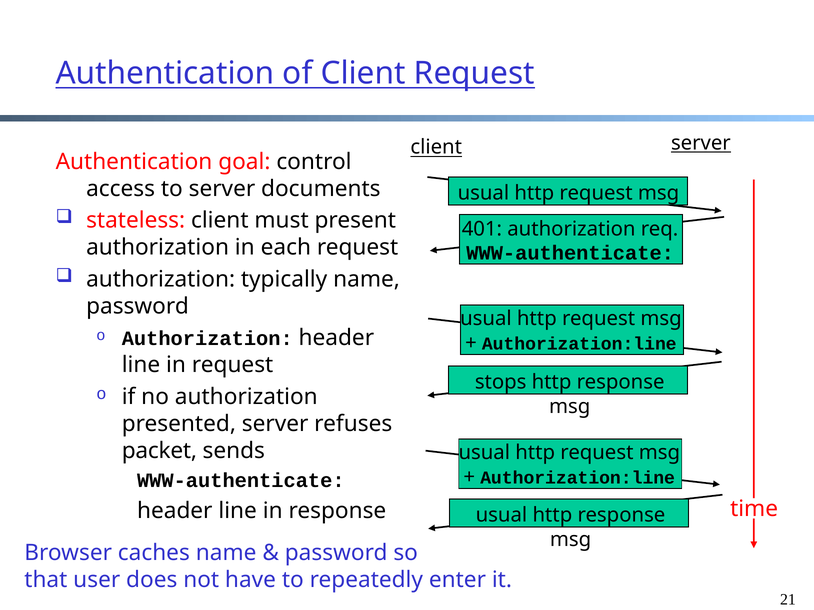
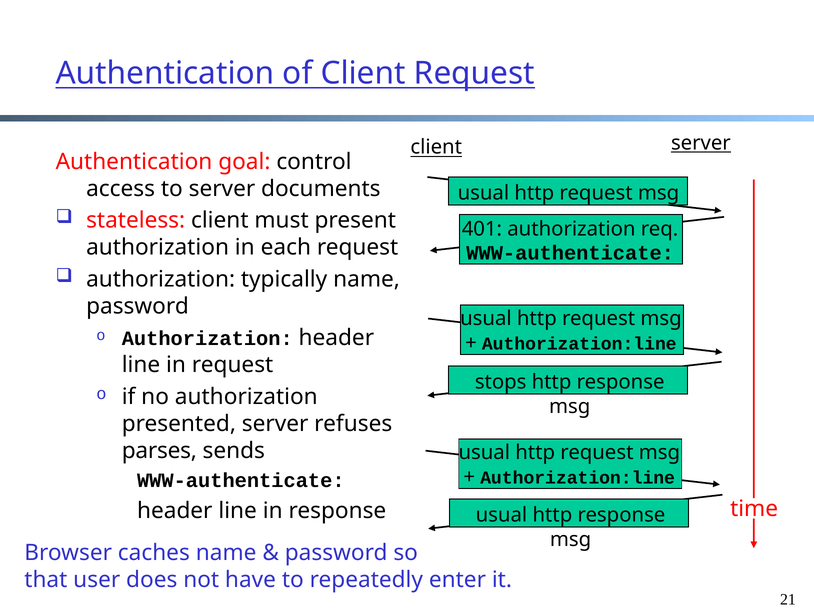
packet: packet -> parses (159, 451)
